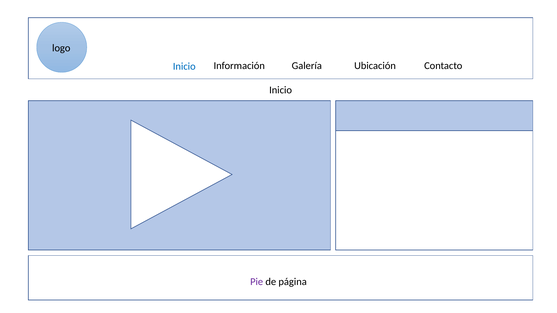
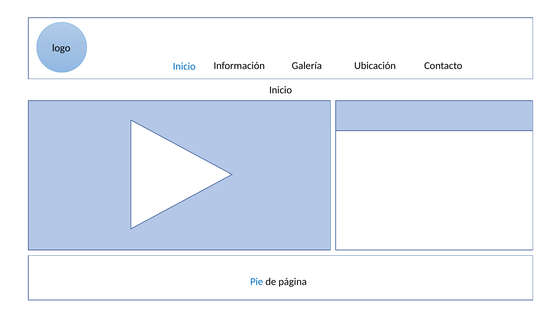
Pie colour: purple -> blue (257, 282)
